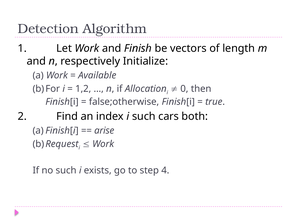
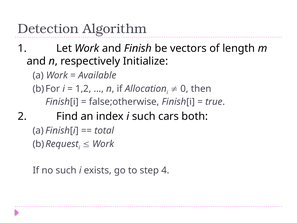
arise: arise -> total (104, 130)
